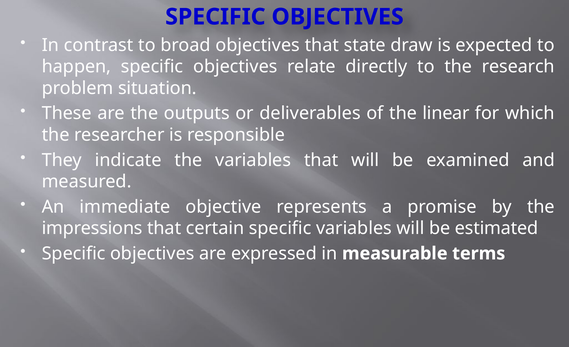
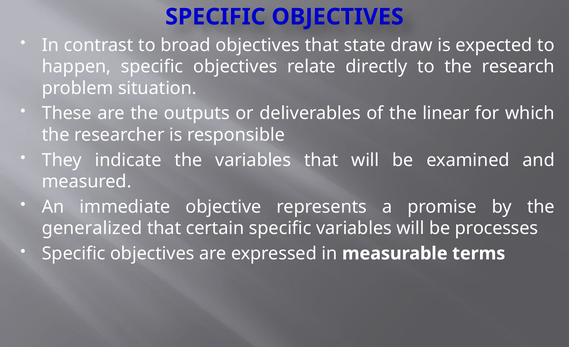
impressions: impressions -> generalized (92, 228)
estimated: estimated -> processes (497, 228)
